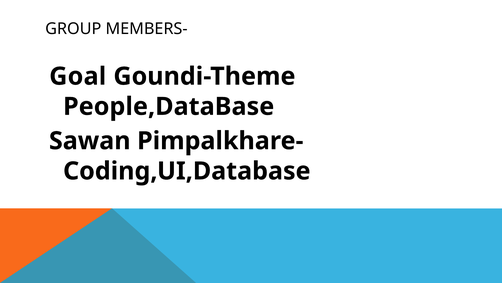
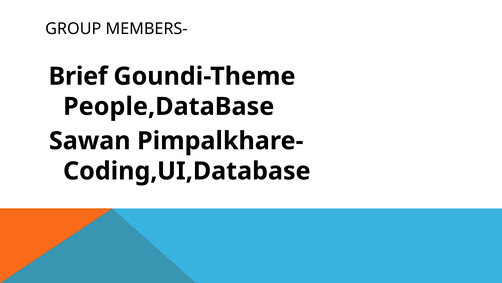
Goal: Goal -> Brief (78, 76)
